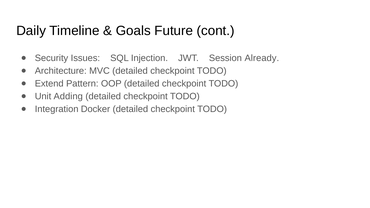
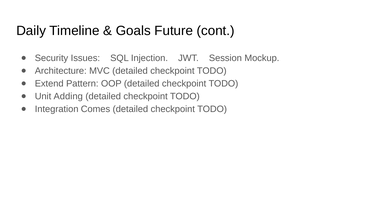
Already: Already -> Mockup (262, 58)
Docker: Docker -> Comes (95, 109)
